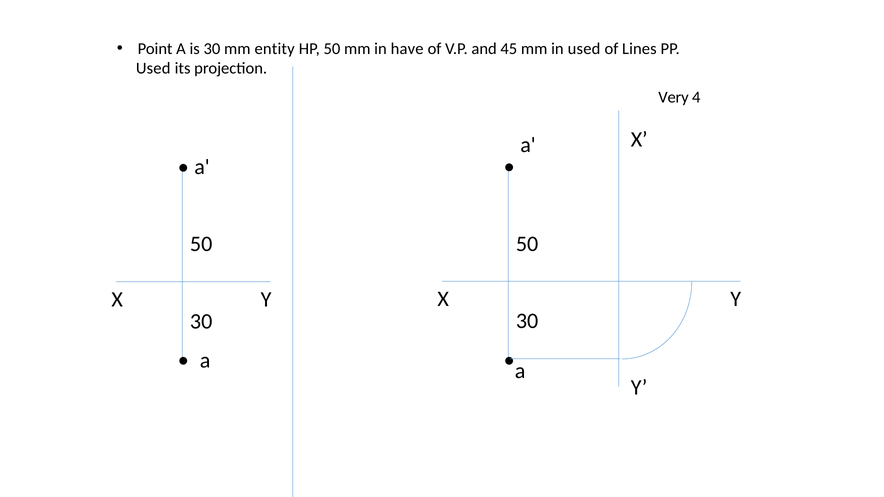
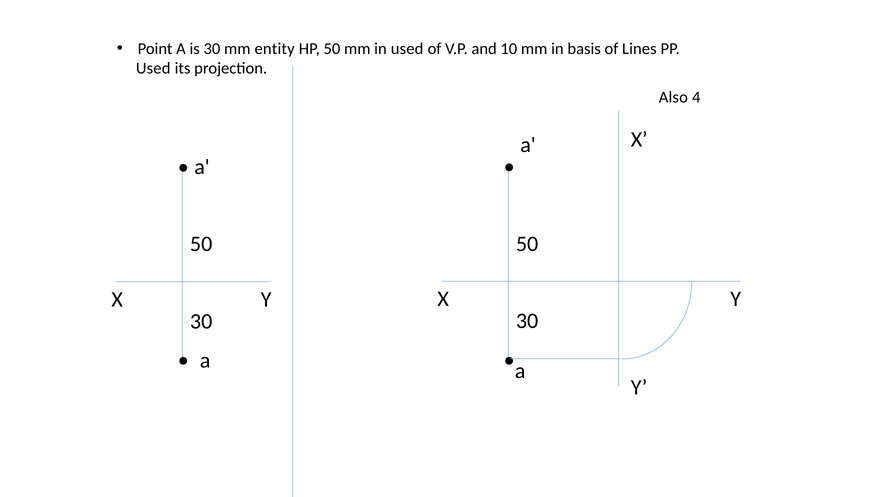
in have: have -> used (407, 49)
45: 45 -> 10 (509, 49)
in used: used -> basis (584, 49)
Very: Very -> Also (673, 97)
